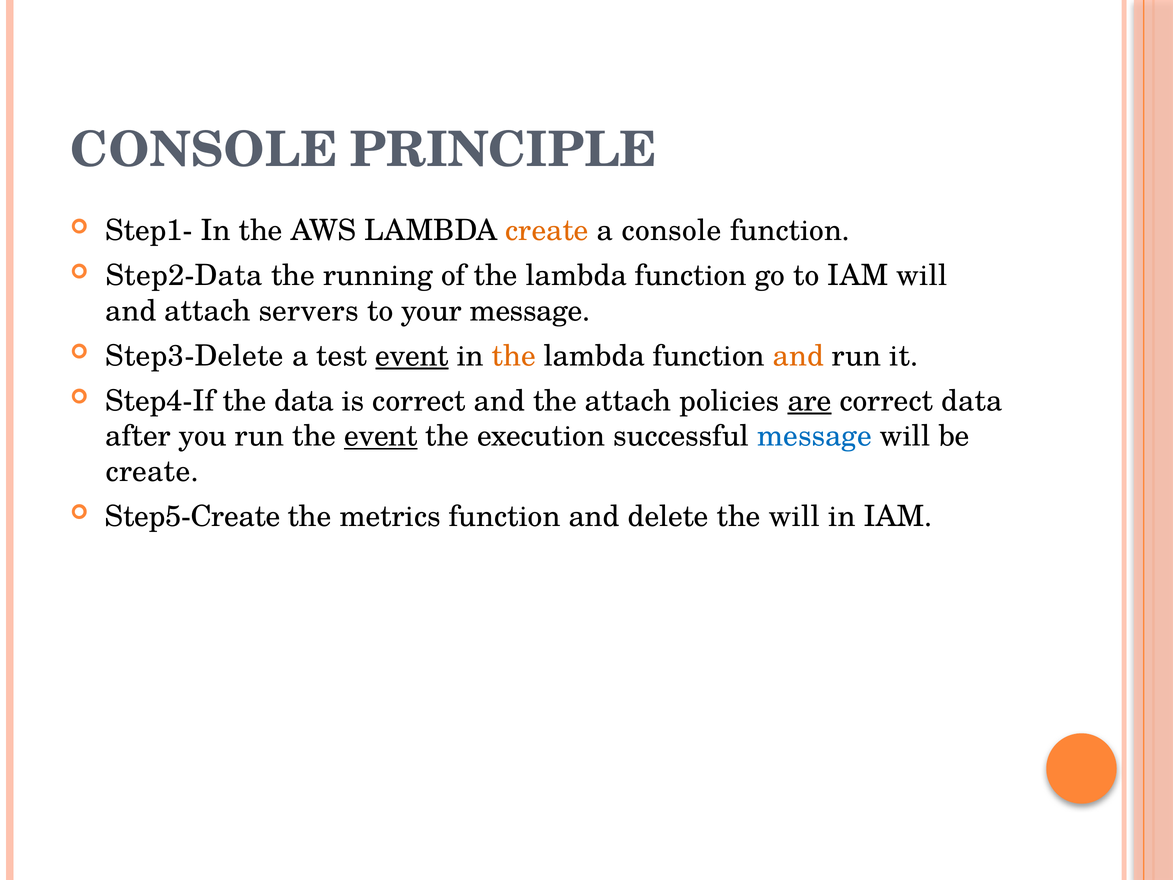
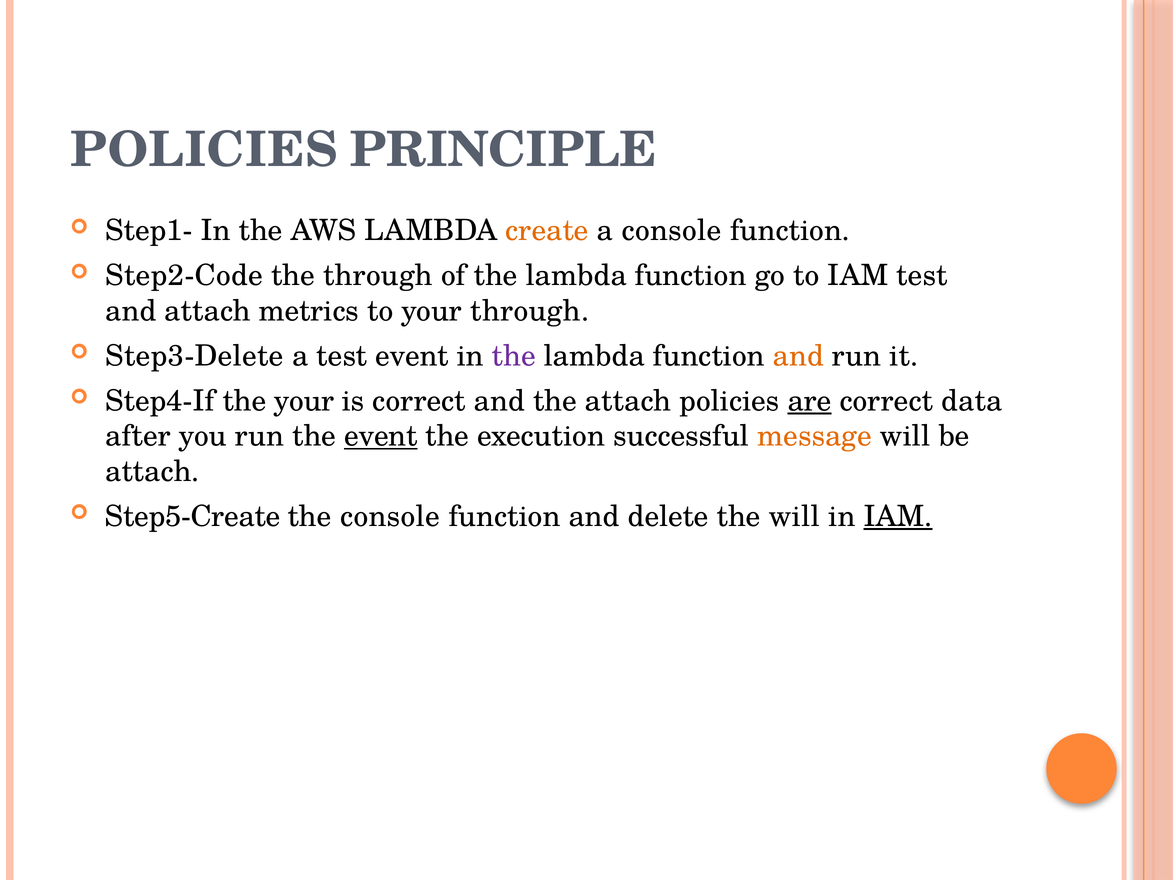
CONSOLE: CONSOLE -> POLICIES (204, 150)
Step2-Data: Step2-Data -> Step2-Code (184, 276)
the running: running -> through (378, 276)
IAM will: will -> test (922, 276)
servers: servers -> metrics (309, 311)
your message: message -> through (530, 311)
event underline: present -> none (412, 356)
the colour: orange -> purple (514, 356)
the data: data -> your (304, 401)
message colour: blue -> orange (815, 436)
create: create -> attach (152, 471)
the metrics: metrics -> console (390, 516)
IAM underline: none -> present (898, 516)
